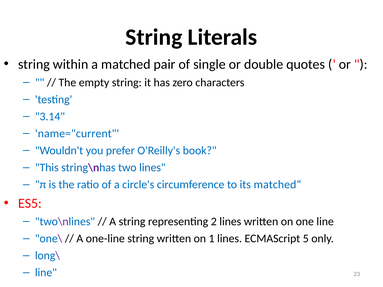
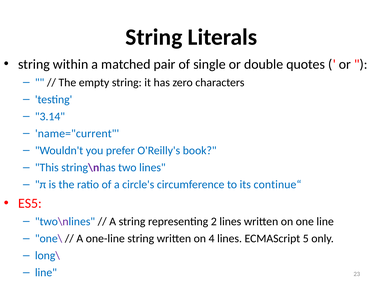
matched“: matched“ -> continue“ (277, 185)
1: 1 -> 4 (212, 239)
